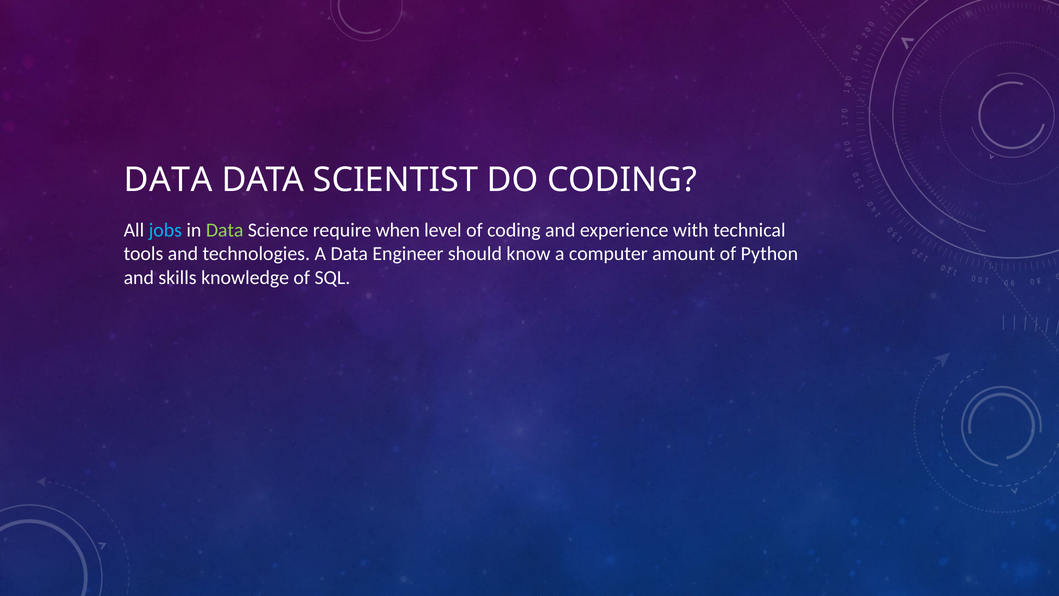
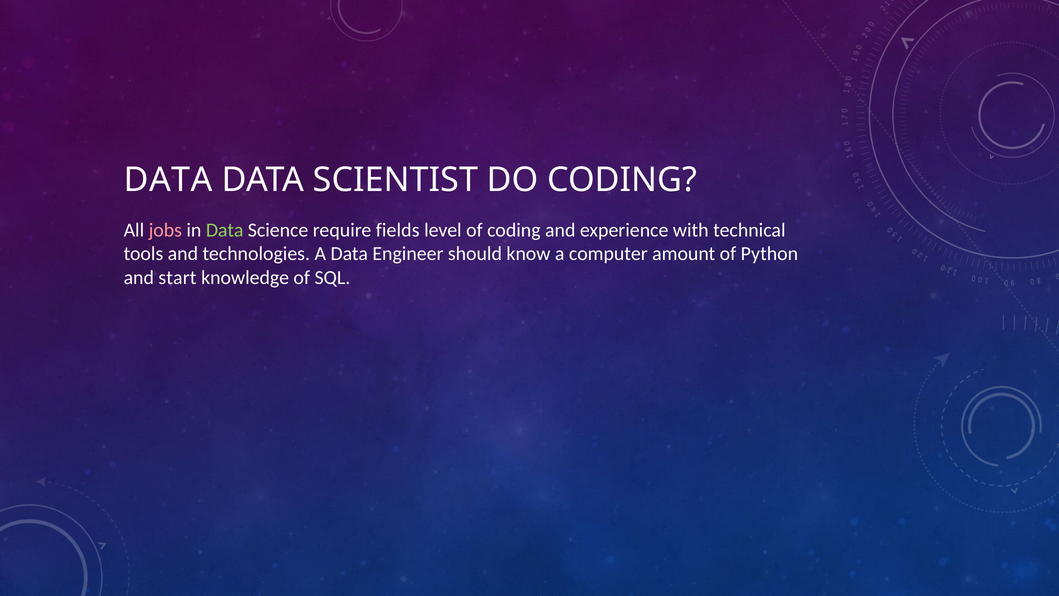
jobs colour: light blue -> pink (165, 230)
when: when -> fields (398, 230)
skills: skills -> start (177, 278)
